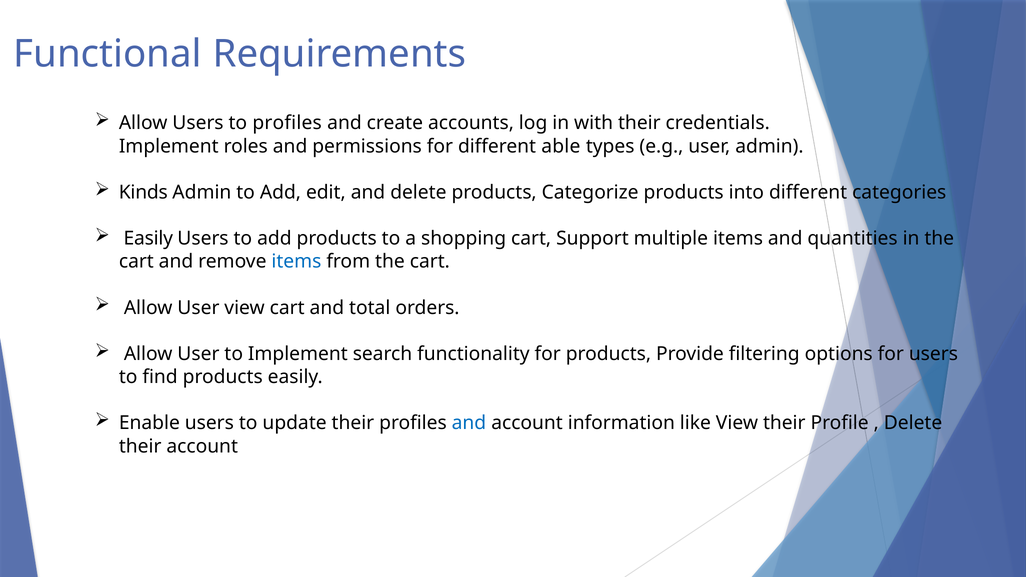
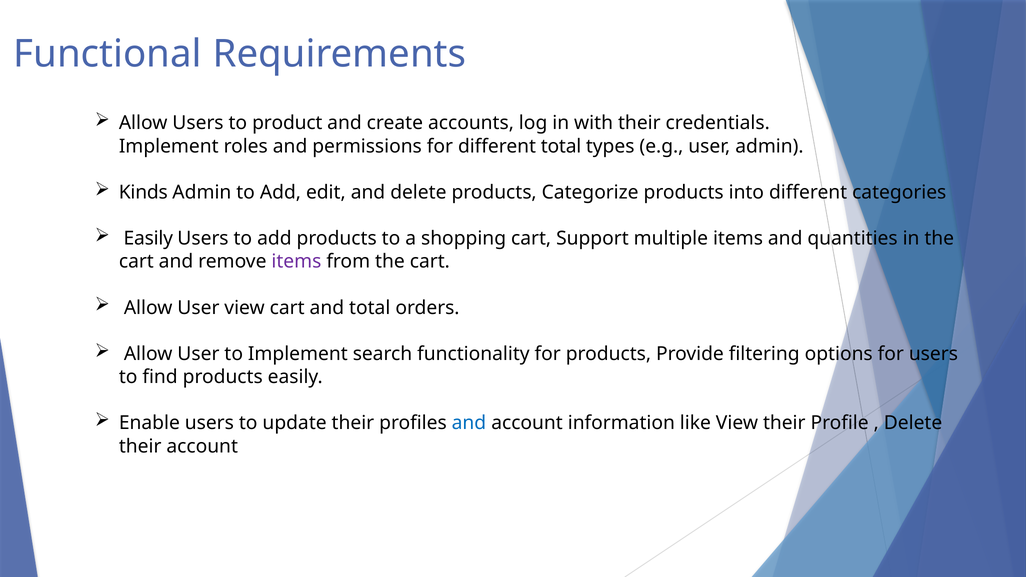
to profiles: profiles -> product (287, 123)
different able: able -> total (561, 146)
items colour: blue -> purple (296, 262)
